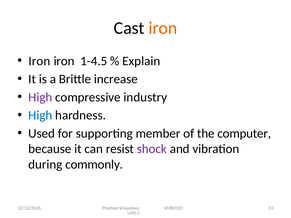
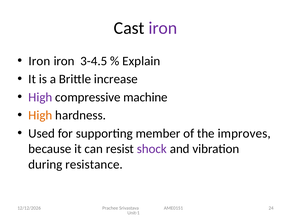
iron colour: orange -> purple (163, 28)
1-4.5: 1-4.5 -> 3-4.5 (94, 61)
industry: industry -> machine (145, 97)
High colour: blue -> orange (40, 115)
computer: computer -> improves (244, 133)
commonly: commonly -> resistance (94, 165)
